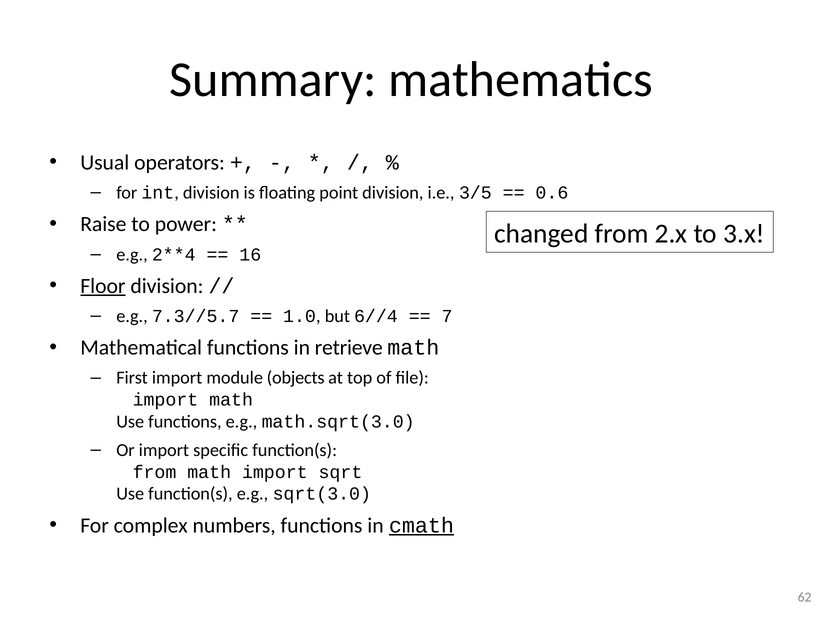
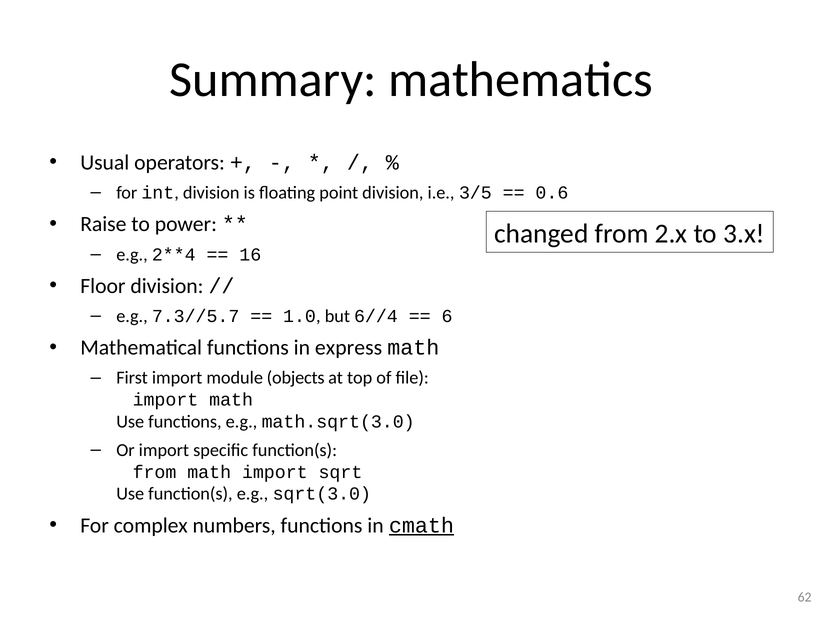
Floor underline: present -> none (103, 286)
7: 7 -> 6 (447, 316)
retrieve: retrieve -> express (349, 348)
